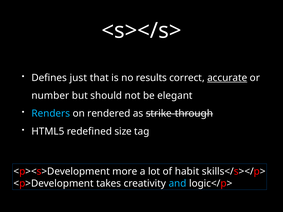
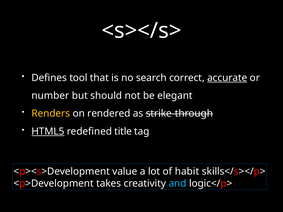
just: just -> tool (78, 78)
results: results -> search (151, 78)
Renders colour: light blue -> yellow (51, 114)
HTML5 underline: none -> present (48, 132)
size: size -> title (123, 132)
more: more -> value (125, 172)
